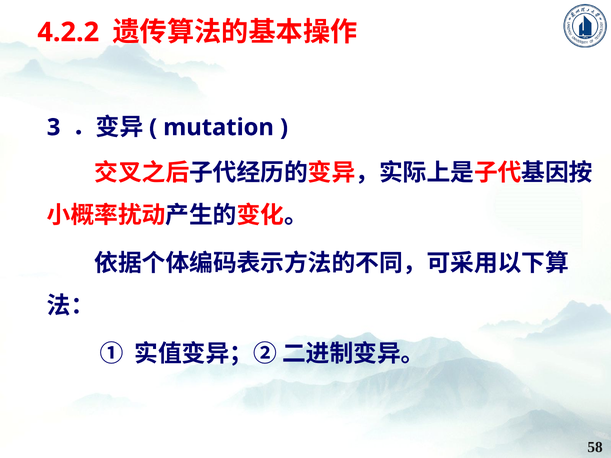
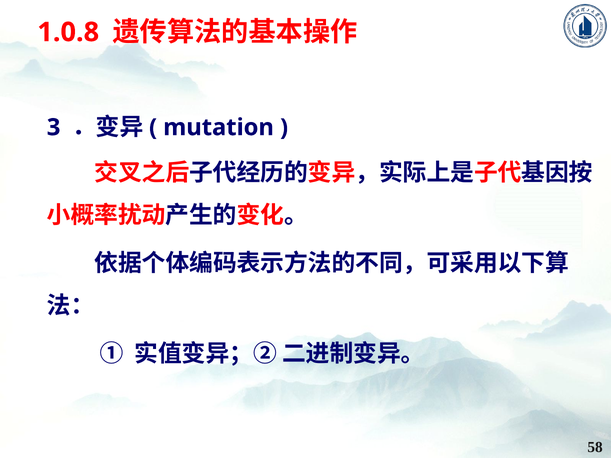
4.2.2: 4.2.2 -> 1.0.8 (68, 32)
